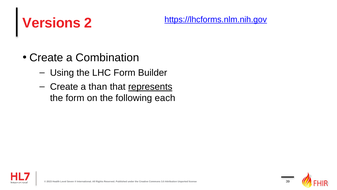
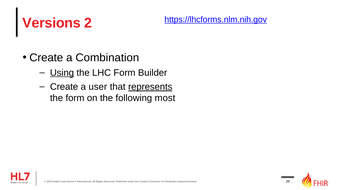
Using underline: none -> present (62, 73)
than: than -> user (98, 87)
each: each -> most (165, 98)
